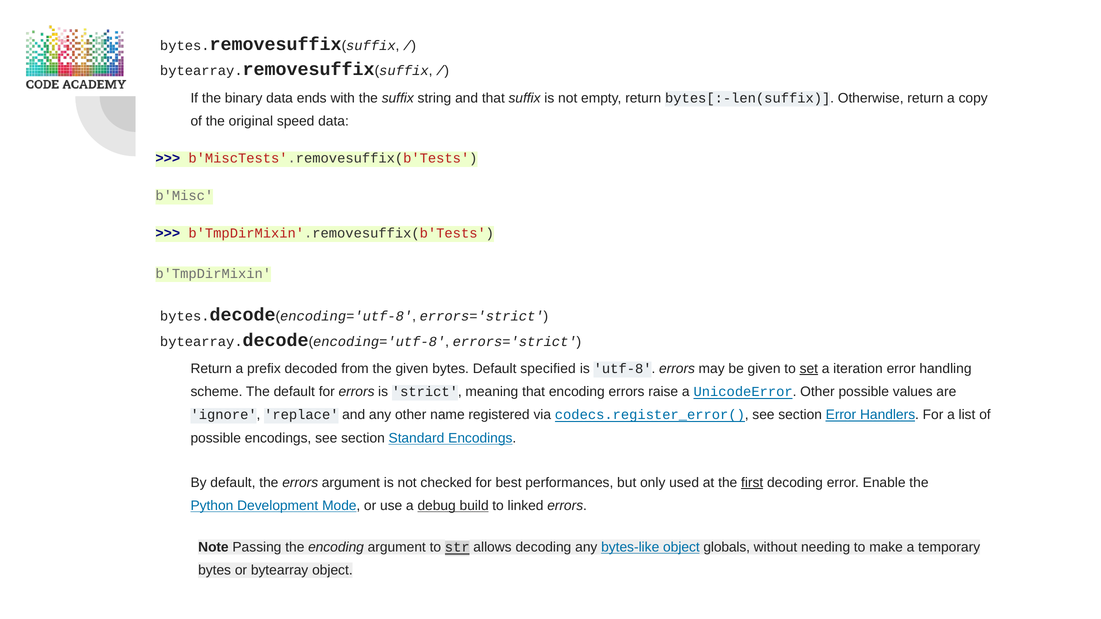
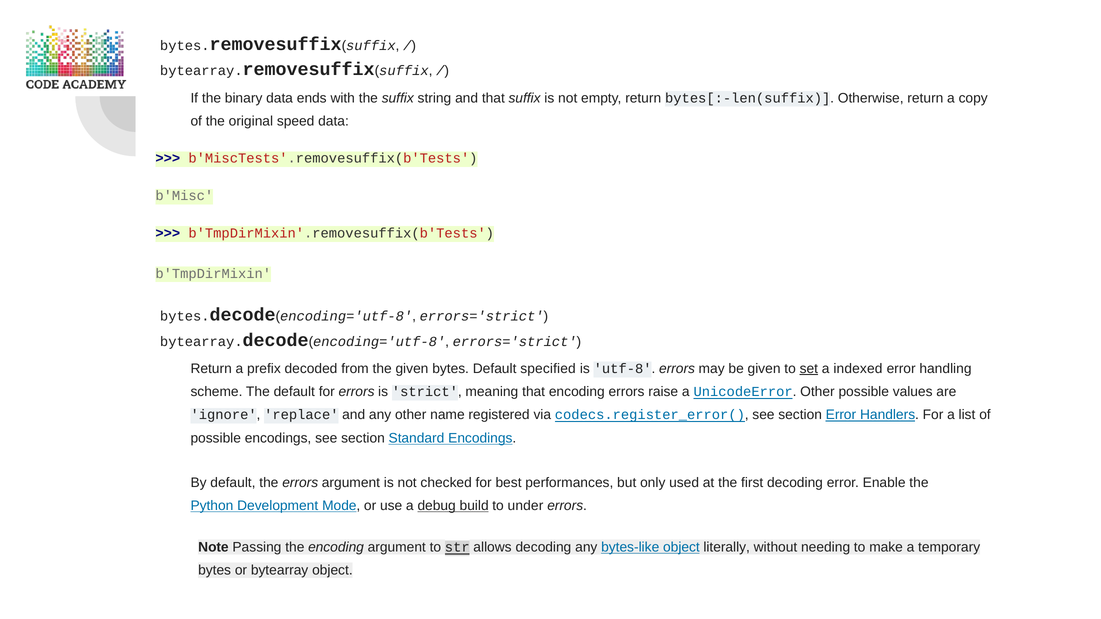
iteration: iteration -> indexed (858, 369)
first underline: present -> none (752, 483)
linked: linked -> under (525, 506)
globals: globals -> literally (727, 548)
